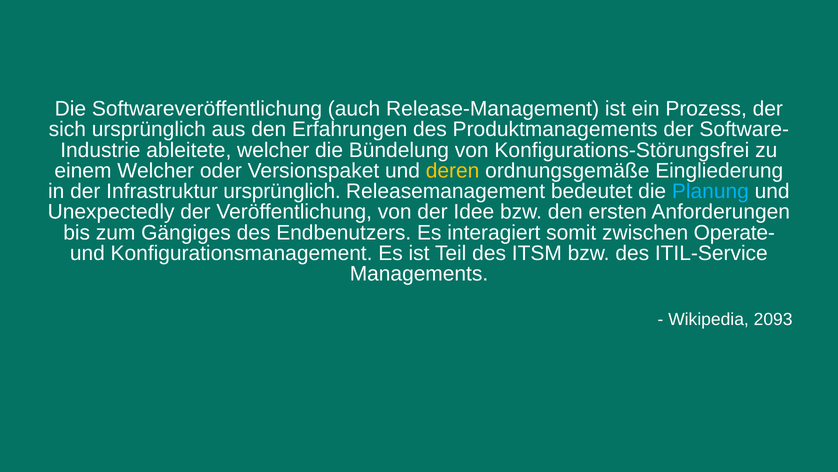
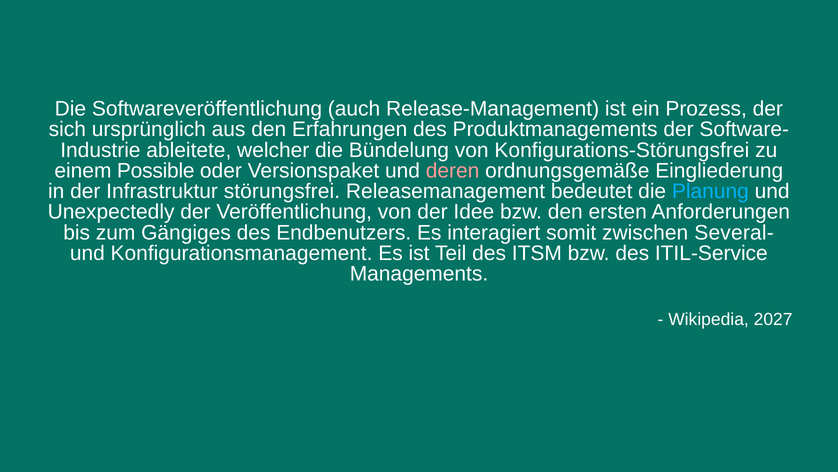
einem Welcher: Welcher -> Possible (156, 170)
deren colour: yellow -> pink (453, 170)
Infrastruktur ursprünglich: ursprünglich -> störungsfrei (282, 191)
Operate-: Operate- -> Several- (734, 232)
2093: 2093 -> 2027 (773, 319)
